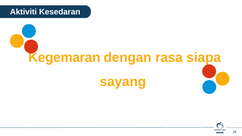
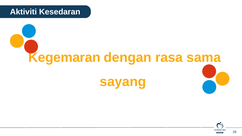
siapa: siapa -> sama (204, 57)
